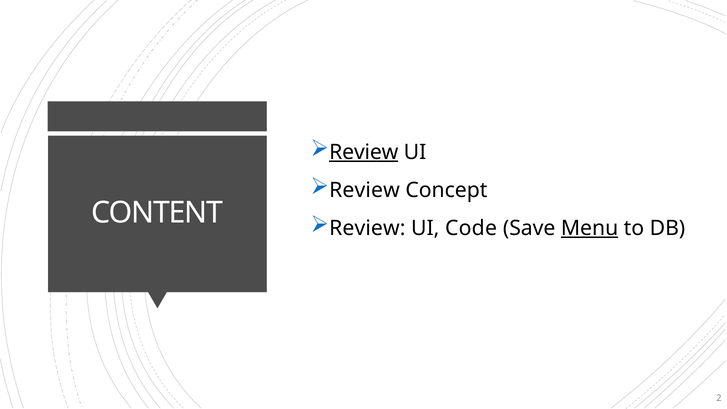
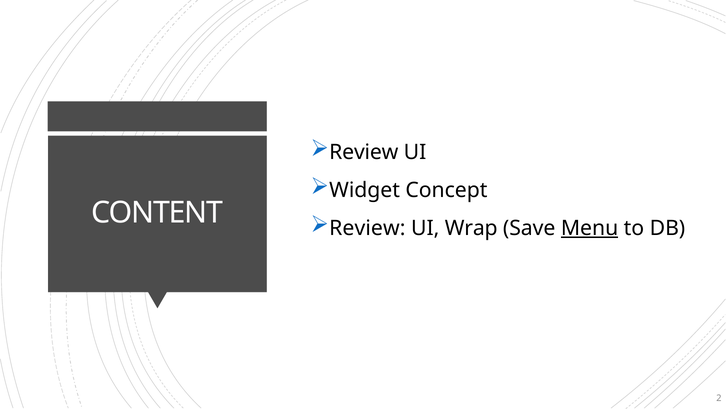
Review underline: present -> none (364, 152)
Review: Review -> Widget (365, 190)
Code: Code -> Wrap (471, 228)
